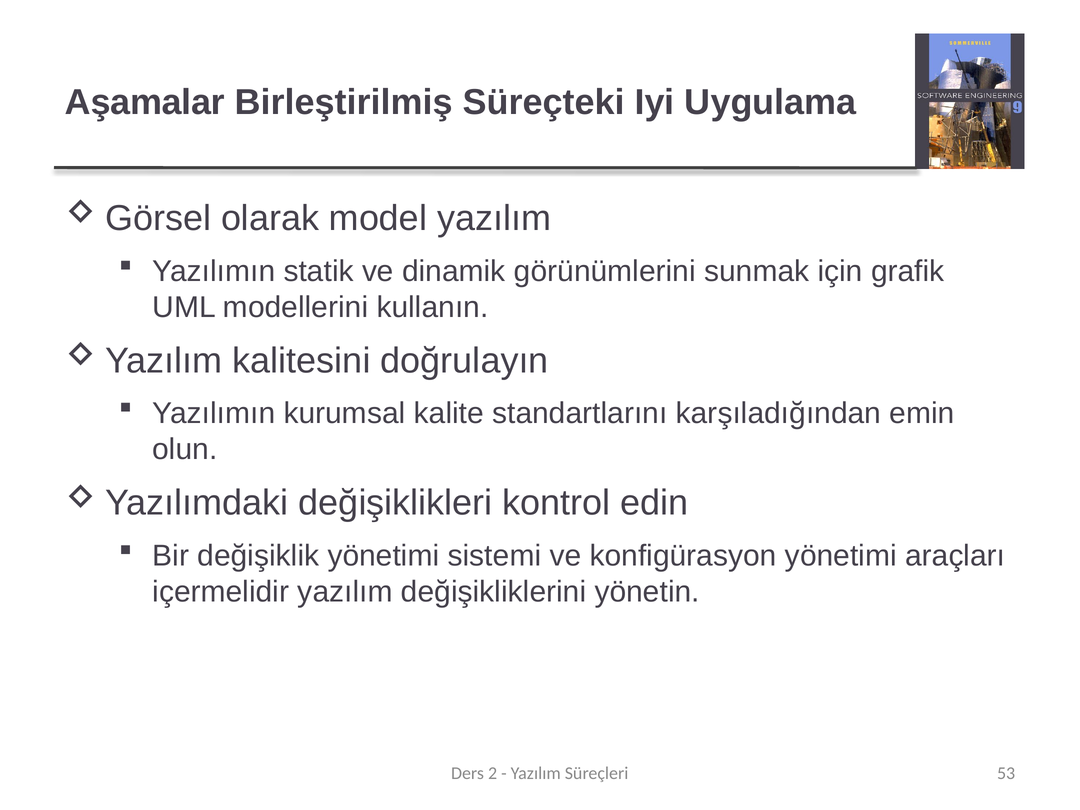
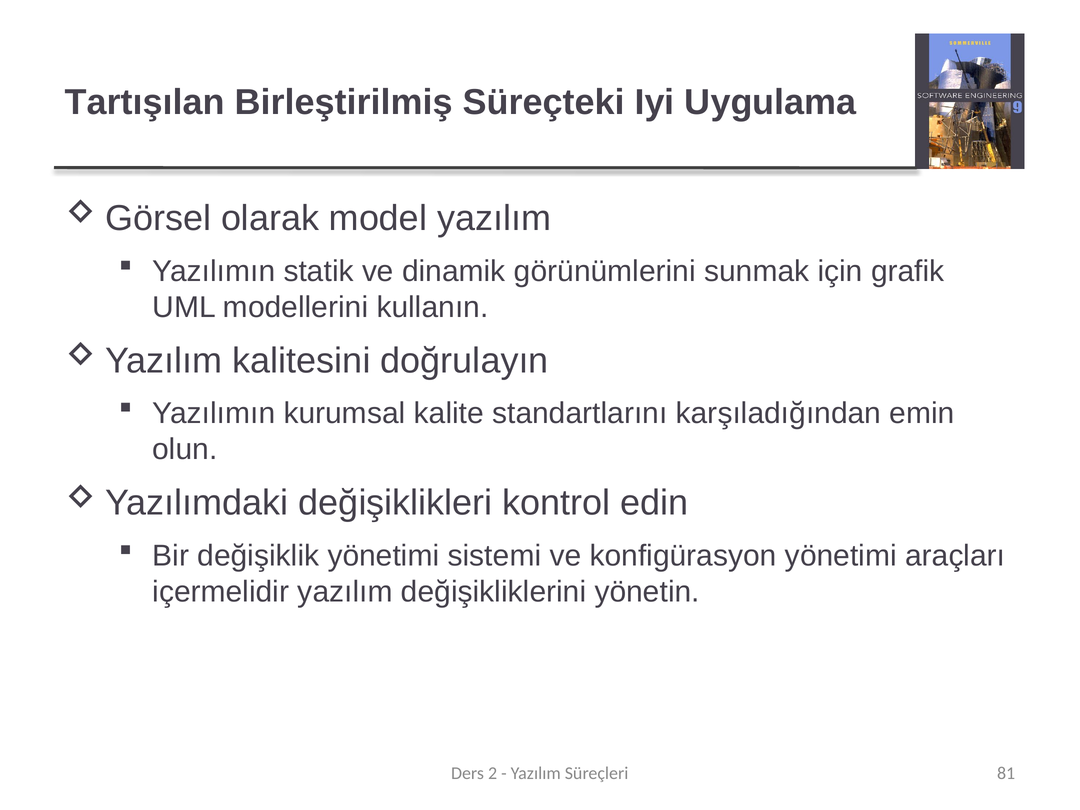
Aşamalar: Aşamalar -> Tartışılan (145, 102)
53: 53 -> 81 (1006, 773)
